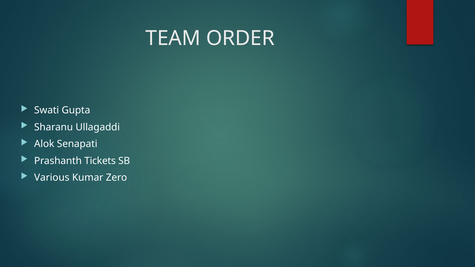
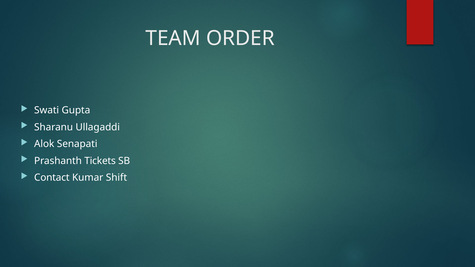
Various: Various -> Contact (52, 178)
Zero: Zero -> Shift (116, 178)
